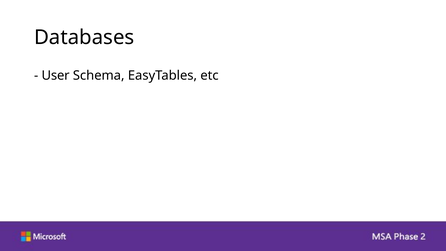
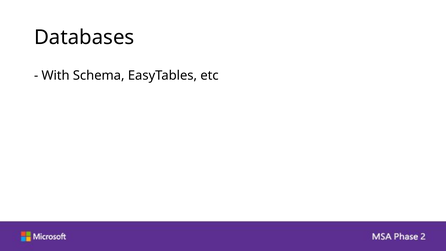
User: User -> With (56, 75)
